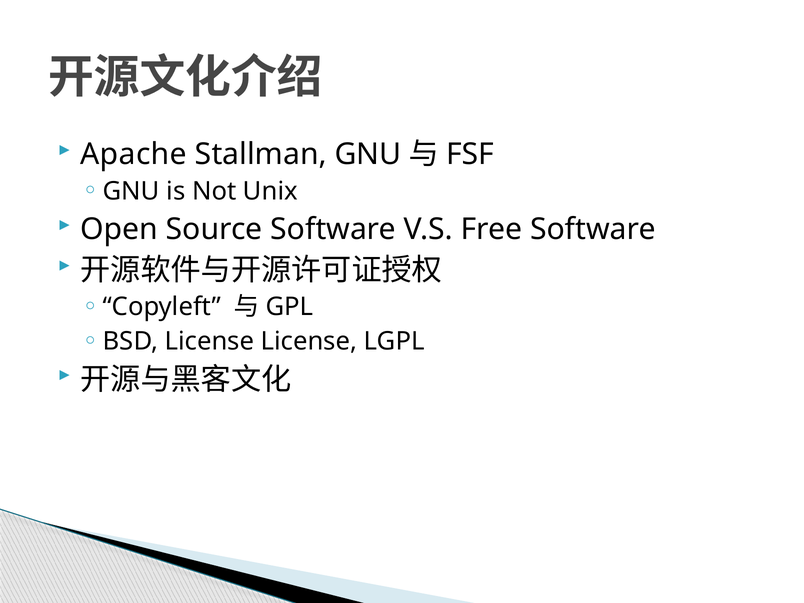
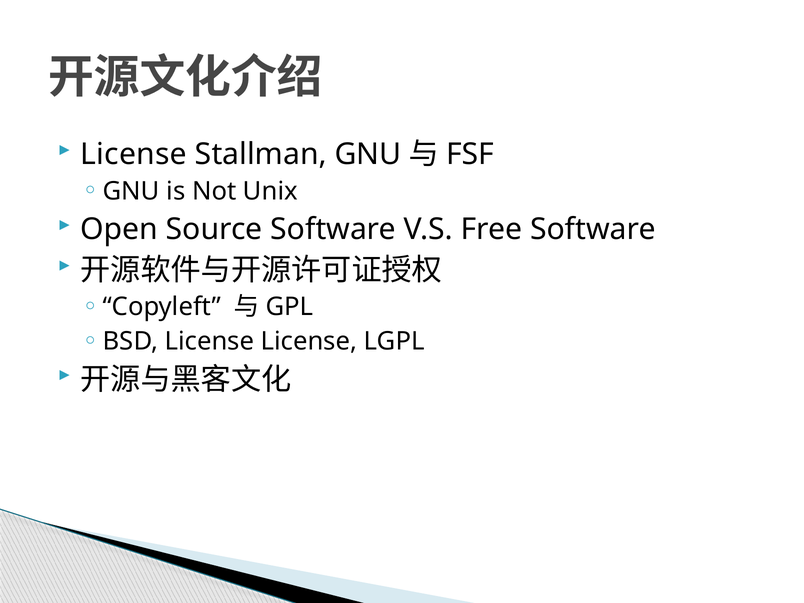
Apache: Apache -> License (134, 154)
